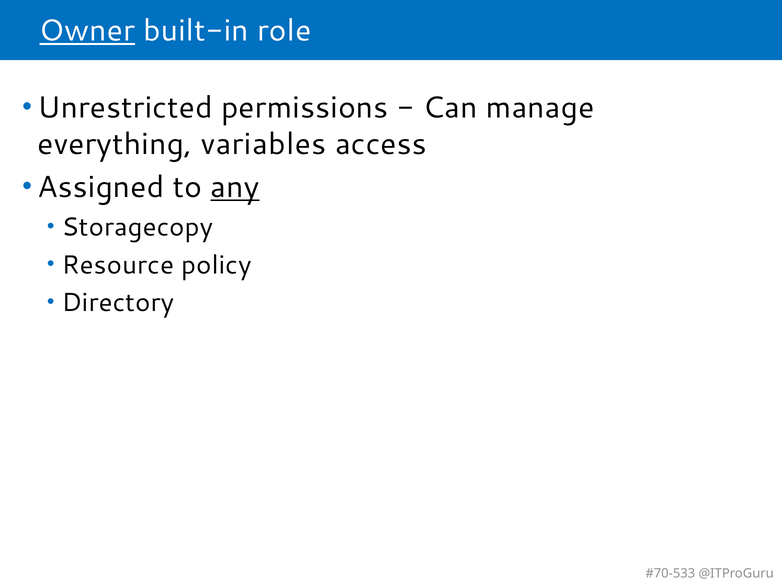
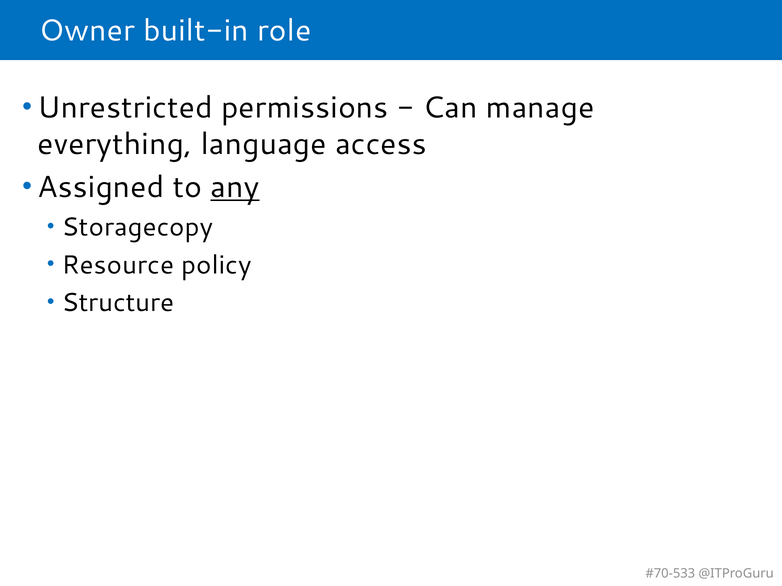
Owner underline: present -> none (87, 31)
variables: variables -> language (264, 144)
Directory: Directory -> Structure (118, 303)
